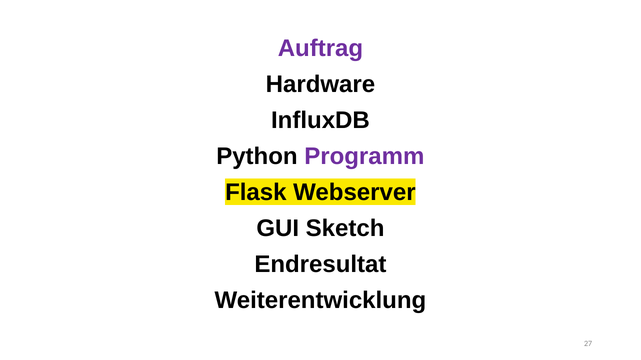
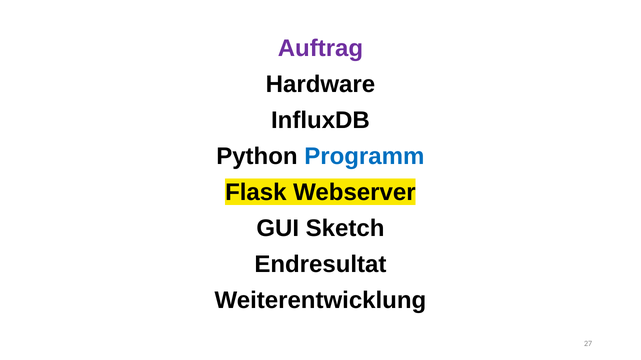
Programm colour: purple -> blue (364, 156)
